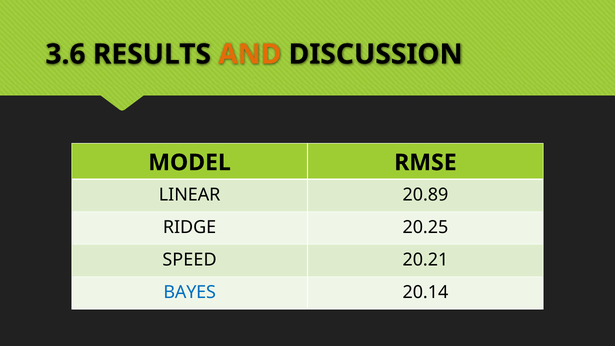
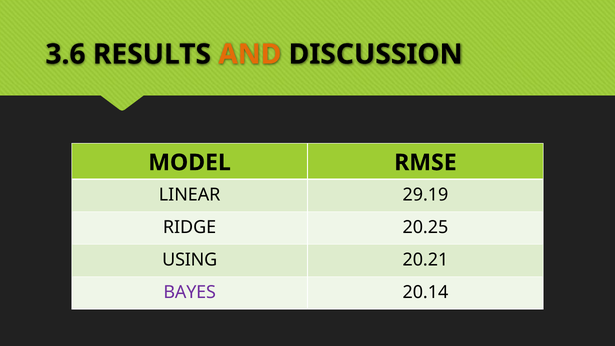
20.89: 20.89 -> 29.19 (425, 195)
SPEED: SPEED -> USING (190, 260)
BAYES colour: blue -> purple (190, 292)
